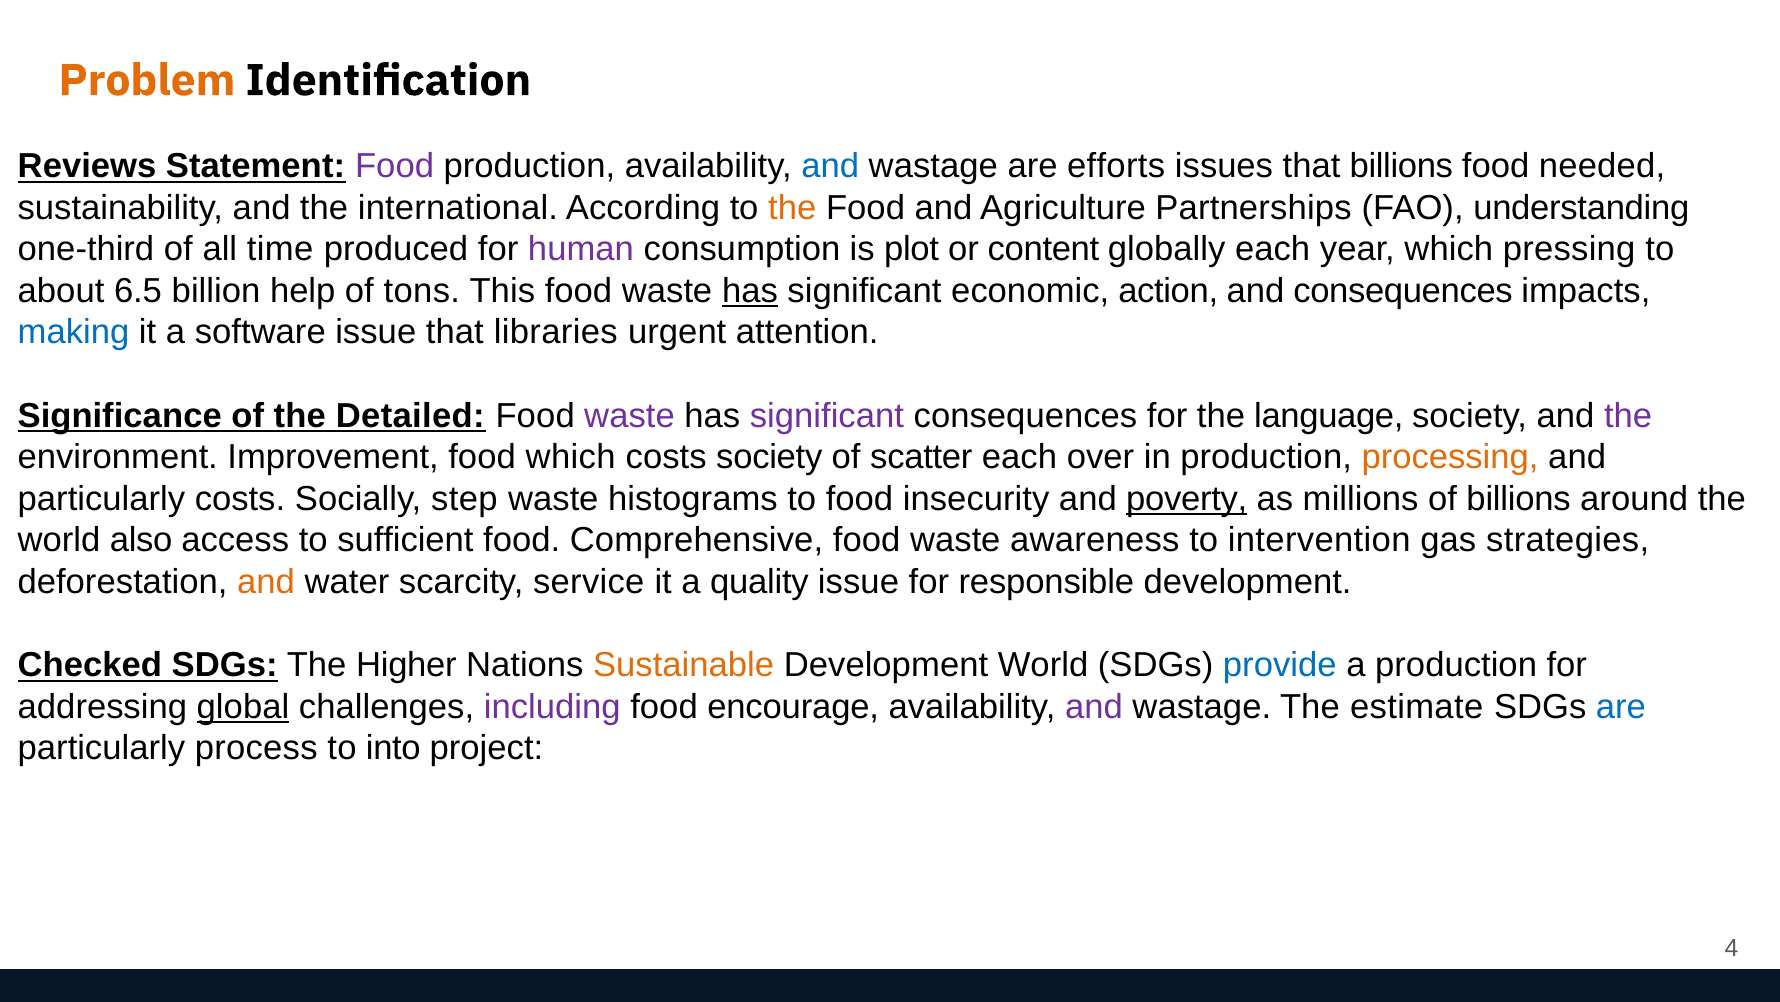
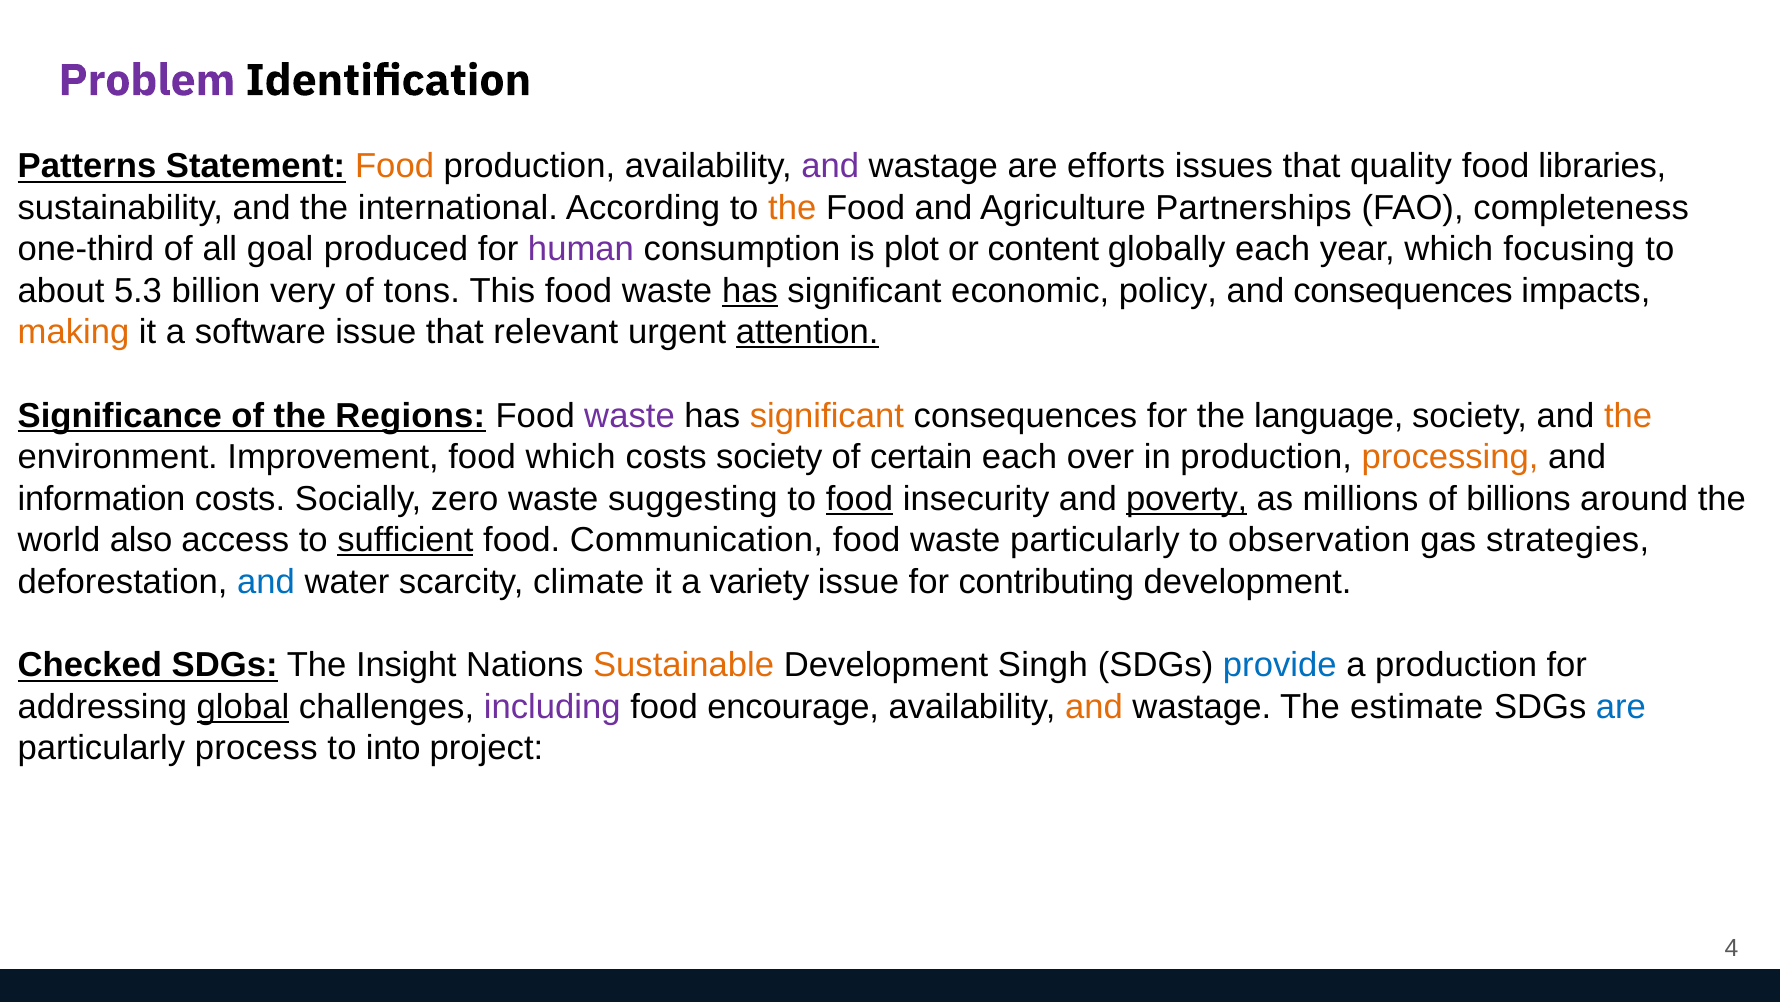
Problem colour: orange -> purple (147, 80)
Reviews: Reviews -> Patterns (87, 166)
Food colour: purple -> orange (395, 166)
and colour: blue -> purple (830, 166)
that billions: billions -> quality (1401, 166)
needed: needed -> libraries (1602, 166)
understanding: understanding -> completeness (1581, 208)
time: time -> goal (280, 249)
pressing: pressing -> focusing (1569, 249)
6.5: 6.5 -> 5.3 (138, 291)
help: help -> very (303, 291)
action: action -> policy (1168, 291)
making colour: blue -> orange (74, 332)
libraries: libraries -> relevant (556, 332)
attention underline: none -> present (807, 332)
Detailed: Detailed -> Regions (410, 415)
significant colour: purple -> orange (827, 415)
the colour: purple -> orange (1628, 415)
scatter: scatter -> certain (921, 457)
particularly: particularly -> information (102, 499)
step: step -> zero (465, 499)
histograms: histograms -> suggesting (693, 499)
food underline: none -> present (860, 499)
sufficient underline: none -> present (405, 540)
Comprehensive: Comprehensive -> Communication (696, 540)
waste awareness: awareness -> particularly (1095, 540)
intervention: intervention -> observation (1319, 540)
and colour: orange -> blue (266, 582)
service: service -> climate (589, 582)
quality: quality -> variety (760, 582)
responsible: responsible -> contributing (1046, 582)
Higher: Higher -> Insight (406, 665)
Development World: World -> Singh (1043, 665)
and colour: purple -> orange (1094, 706)
